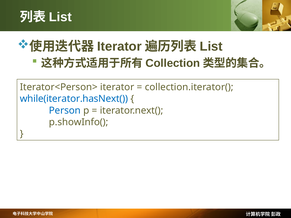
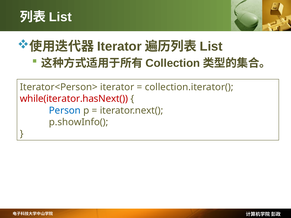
while(iterator.hasNext( colour: blue -> red (74, 99)
